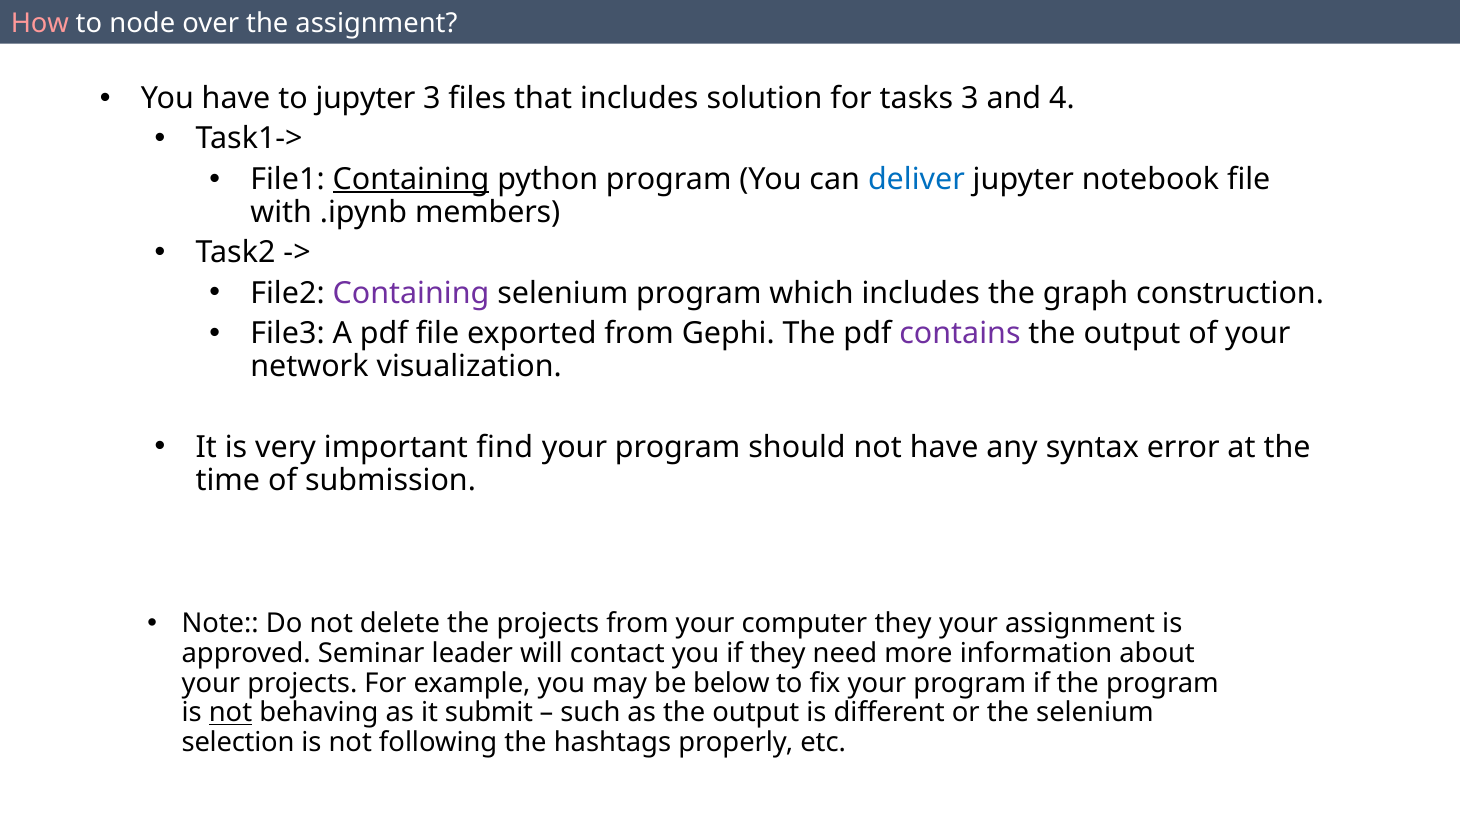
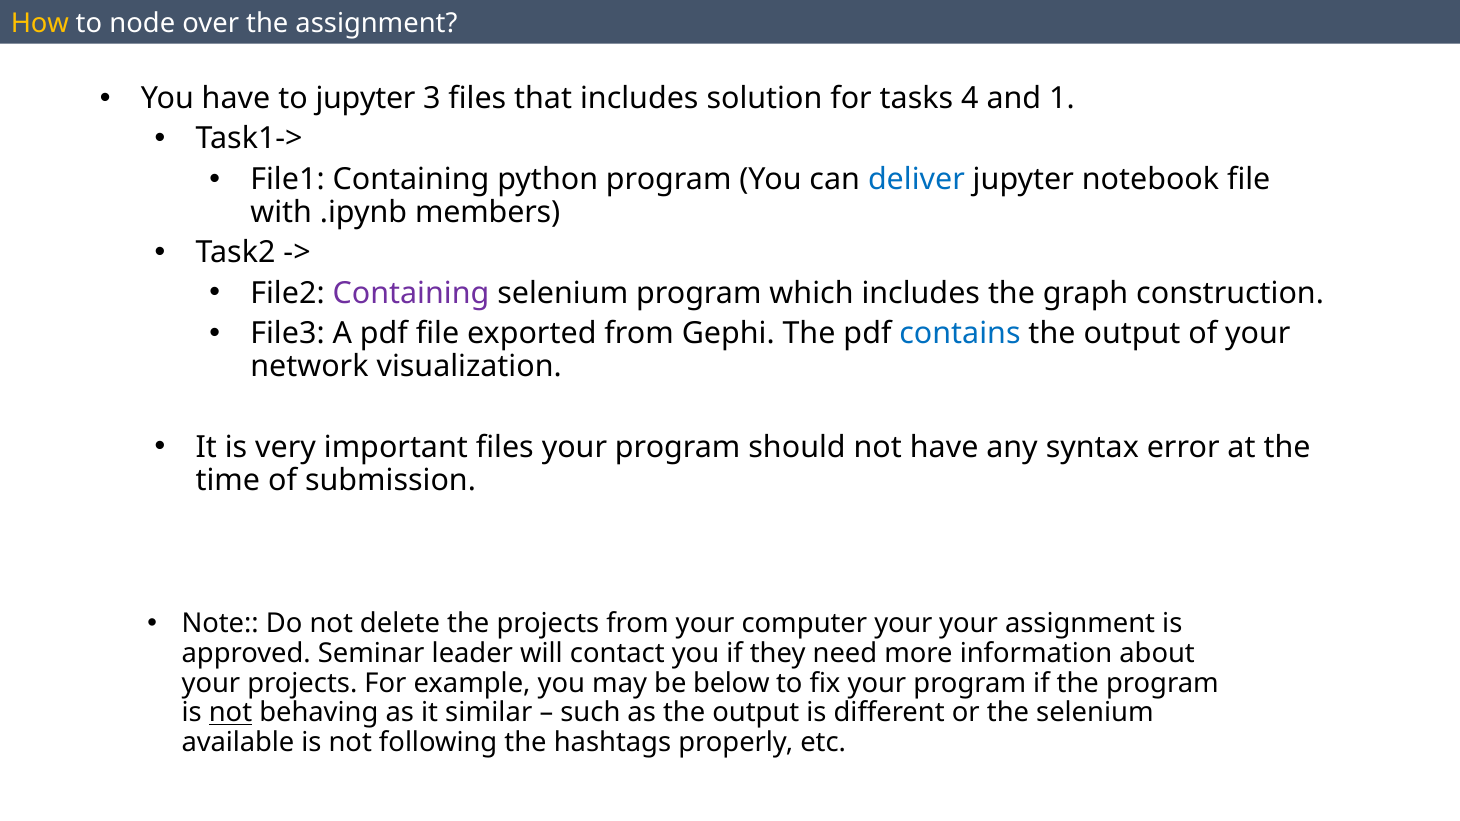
How colour: pink -> yellow (40, 24)
tasks 3: 3 -> 4 (970, 99)
4: 4 -> 1 (1062, 99)
Containing underline: present -> none (411, 179)
contains colour: purple -> blue (960, 334)
important find: find -> files (505, 447)
computer they: they -> your (903, 624)
submit: submit -> similar (489, 713)
selection: selection -> available (238, 742)
